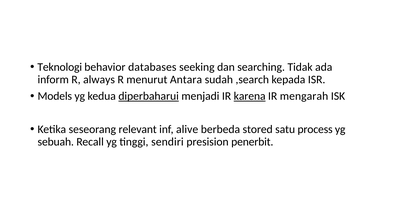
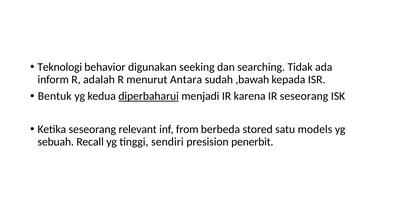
databases: databases -> digunakan (152, 67)
always: always -> adalah (99, 79)
,search: ,search -> ,bawah (252, 79)
Models: Models -> Bentuk (55, 96)
karena underline: present -> none (250, 96)
IR mengarah: mengarah -> seseorang (304, 96)
alive: alive -> from (187, 129)
process: process -> models (315, 129)
